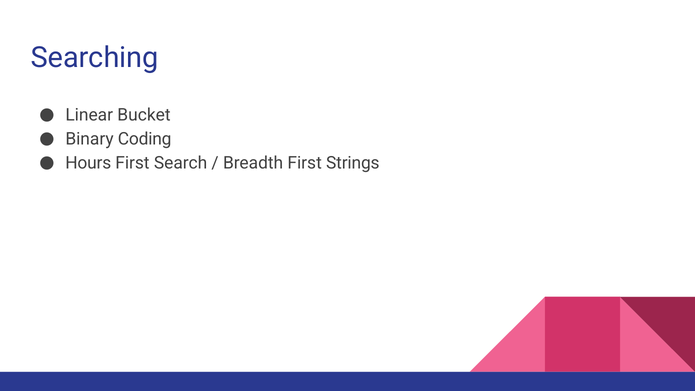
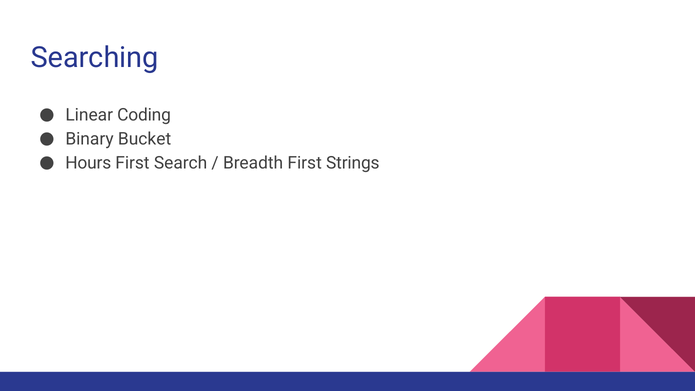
Bucket: Bucket -> Coding (144, 115)
Coding: Coding -> Bucket (145, 139)
